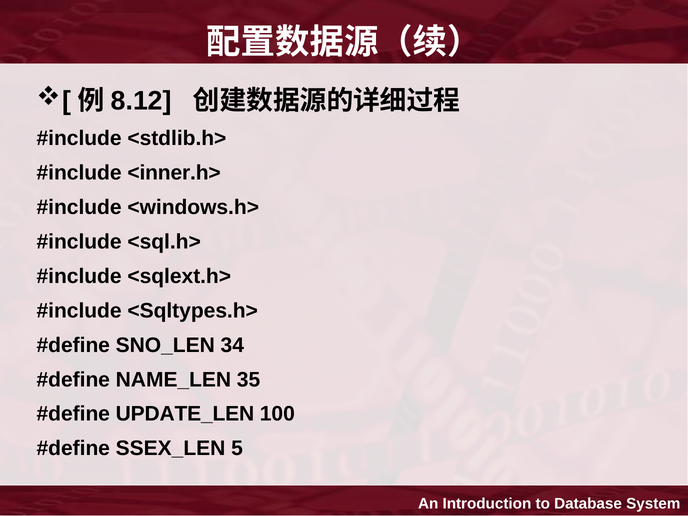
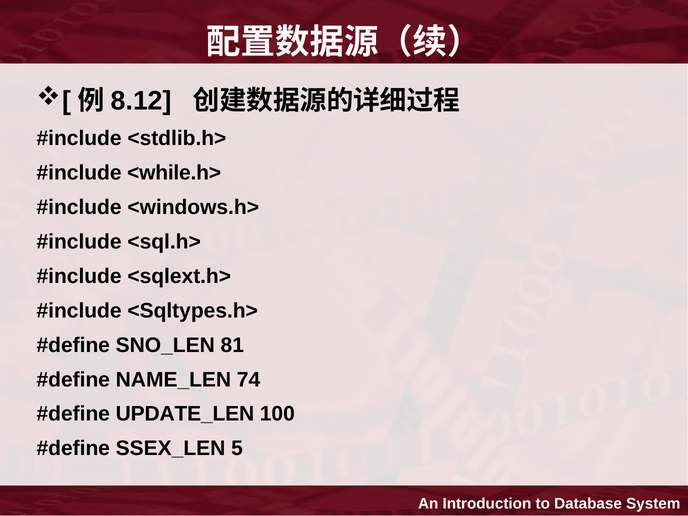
<inner.h>: <inner.h> -> <while.h> (174, 173)
34: 34 -> 81 (232, 345)
35: 35 -> 74 (249, 380)
